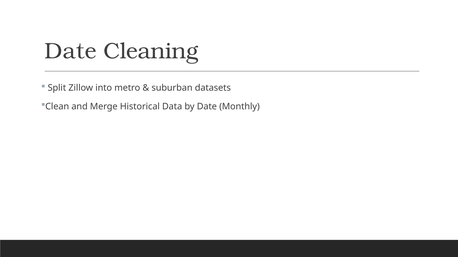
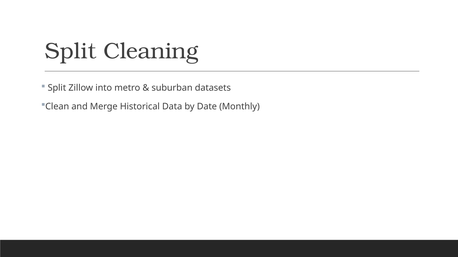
Date: Date -> Split (71, 51)
